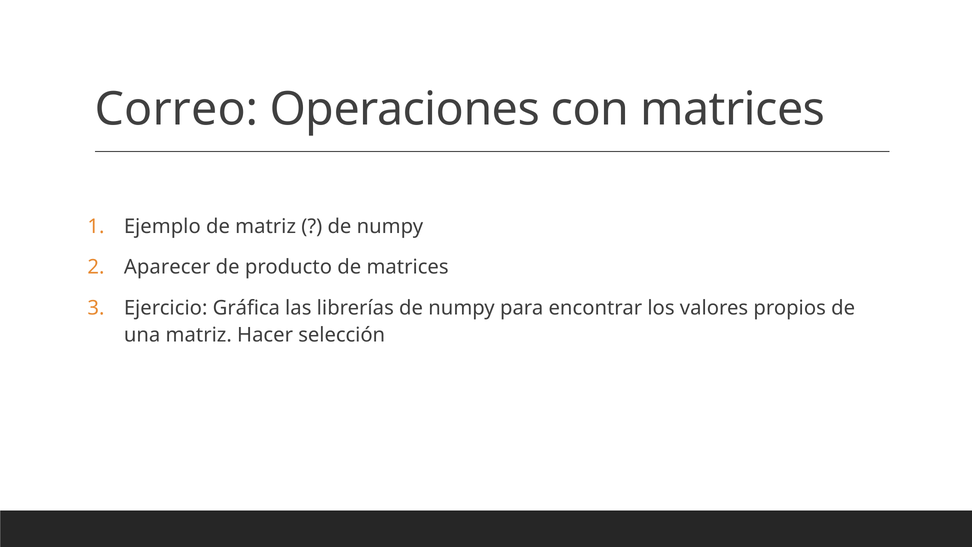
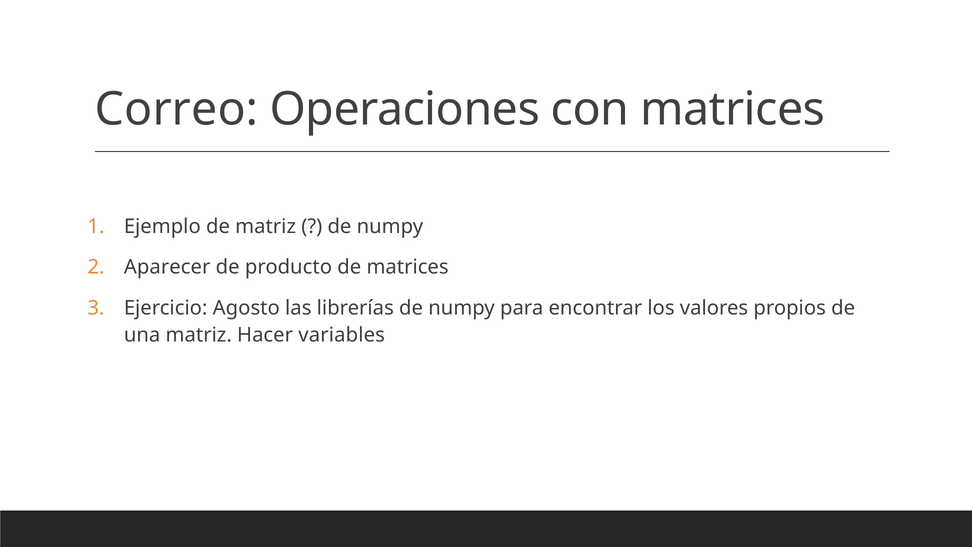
Gráfica: Gráfica -> Agosto (246, 308)
selección: selección -> variables (342, 335)
